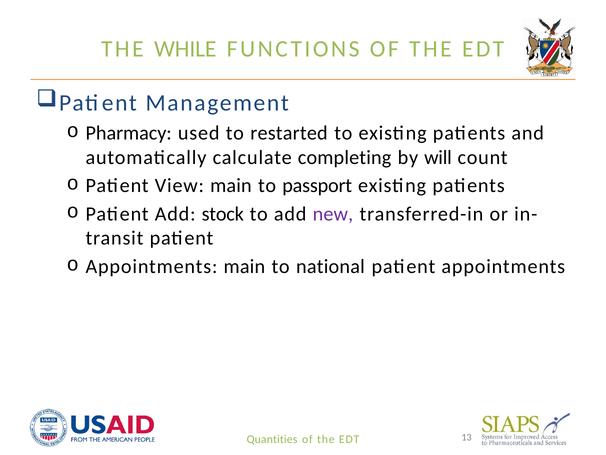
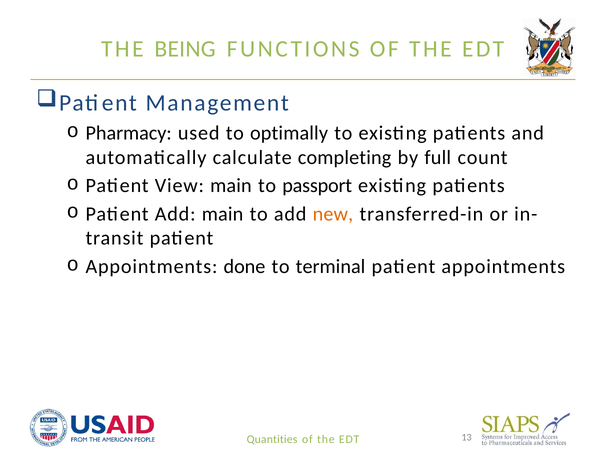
WHILE: WHILE -> BEING (185, 49)
restarted: restarted -> optimally (289, 133)
will: will -> full (438, 157)
Add stock: stock -> main (223, 214)
new colour: purple -> orange (333, 214)
Appointments main: main -> done (244, 266)
national: national -> terminal (331, 266)
